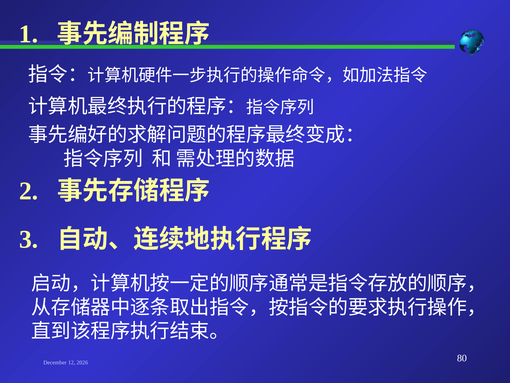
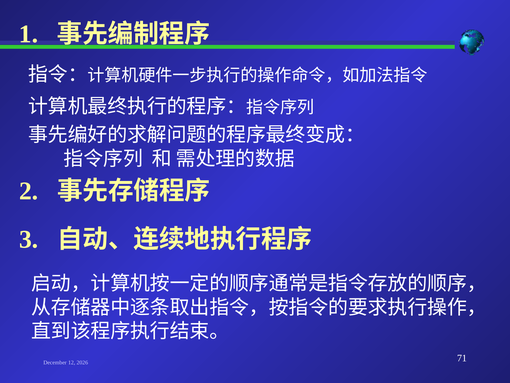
80: 80 -> 71 (462, 358)
